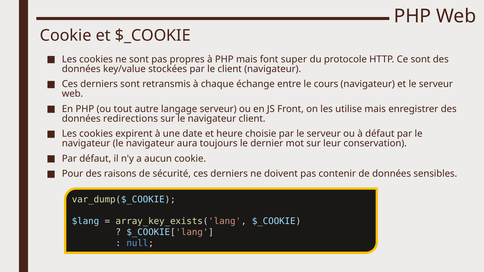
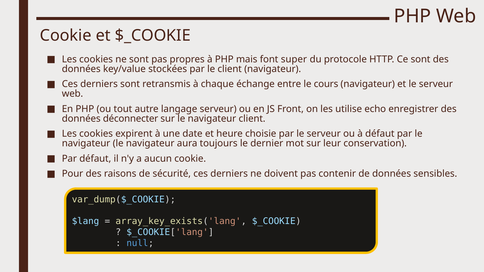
utilise mais: mais -> echo (375, 109)
redirections: redirections -> déconnecter (131, 119)
